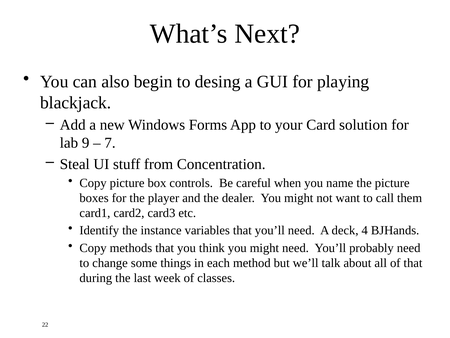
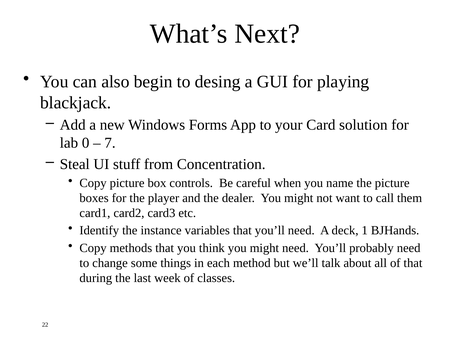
9: 9 -> 0 (86, 143)
4: 4 -> 1 (365, 230)
